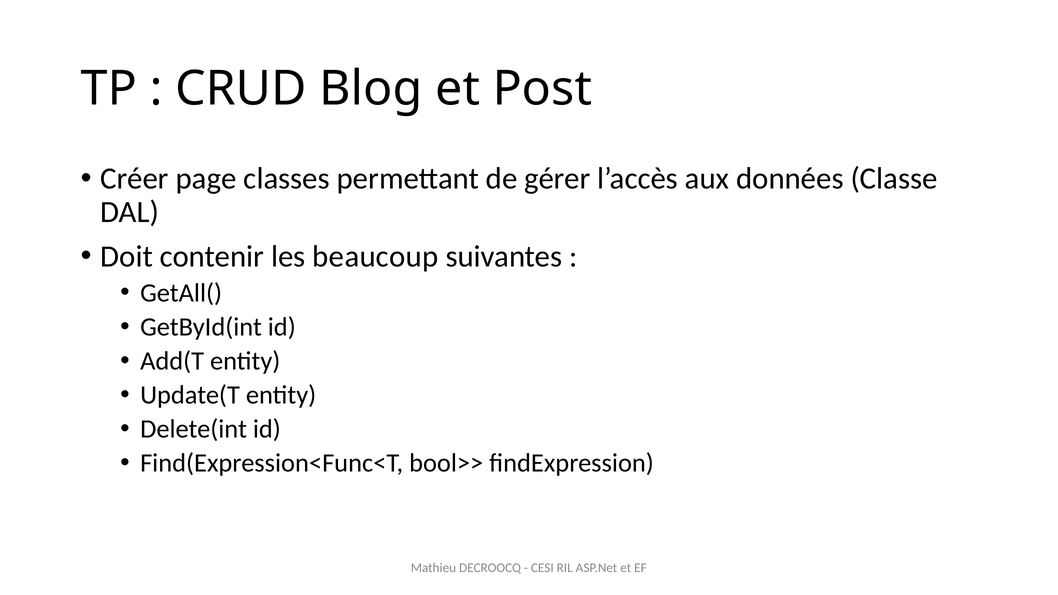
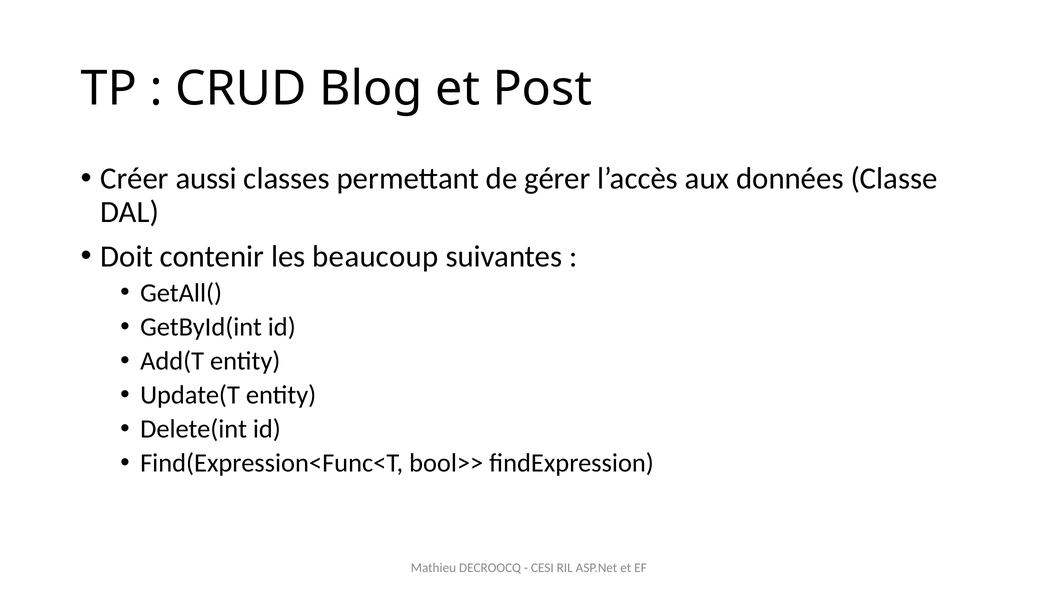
page: page -> aussi (206, 179)
